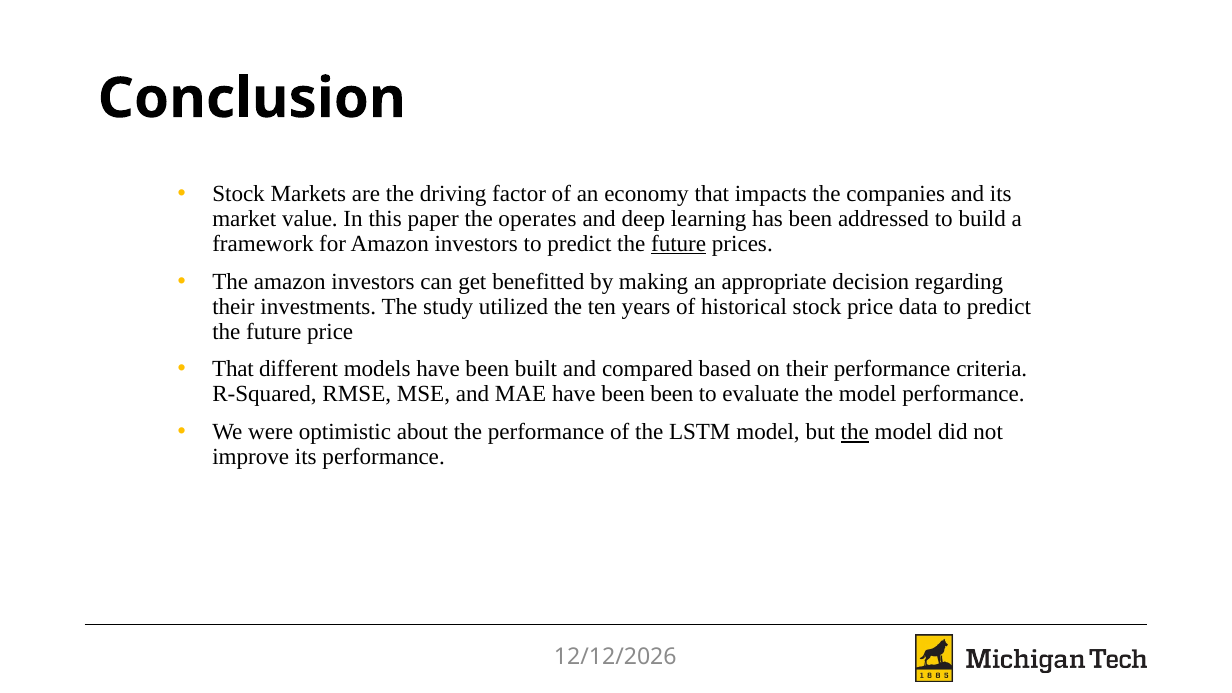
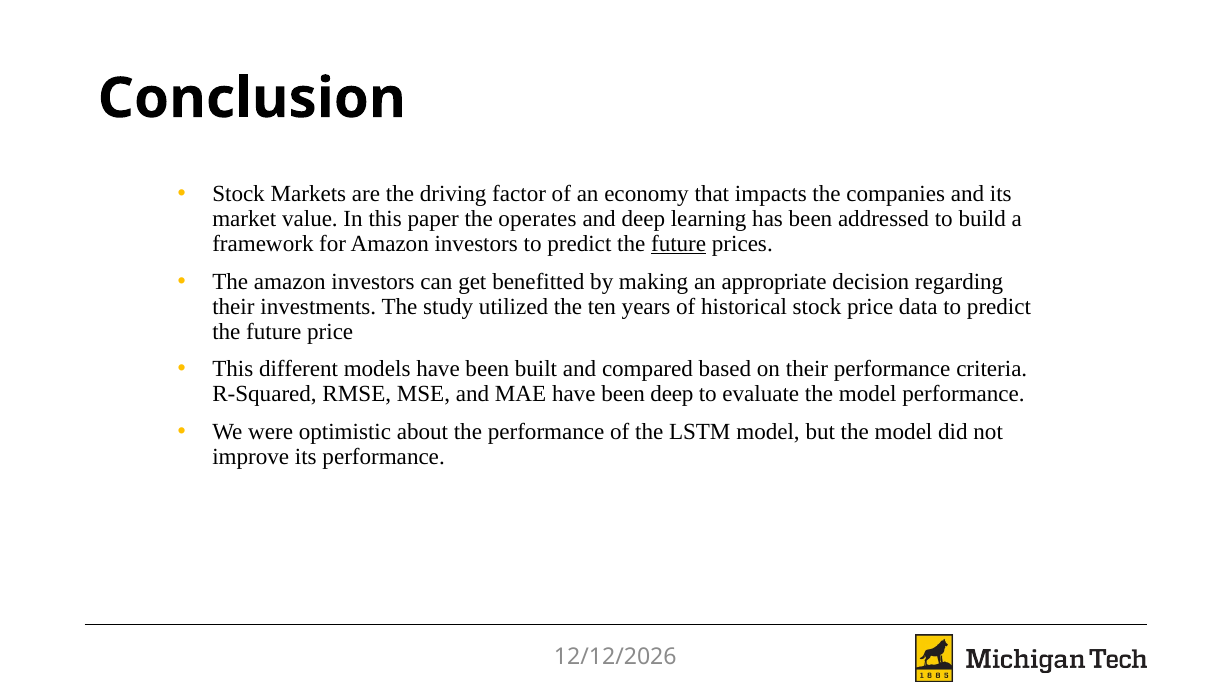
That: That -> This (233, 369)
been been: been -> deep (672, 394)
the underline: present -> none (855, 432)
